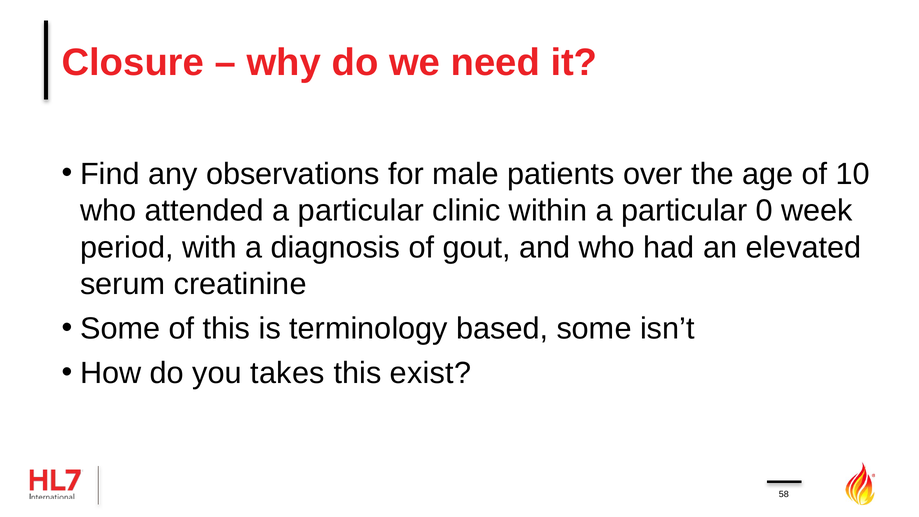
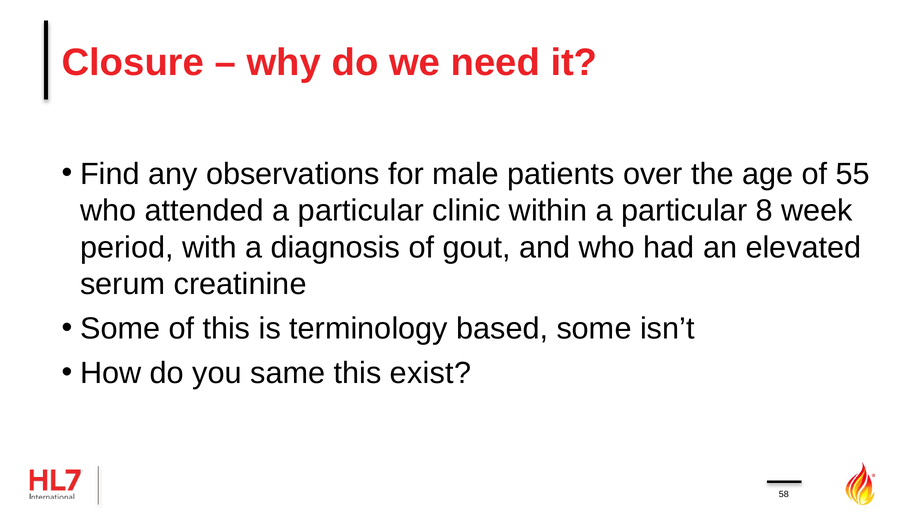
10: 10 -> 55 (853, 174)
0: 0 -> 8 (764, 211)
takes: takes -> same (288, 373)
